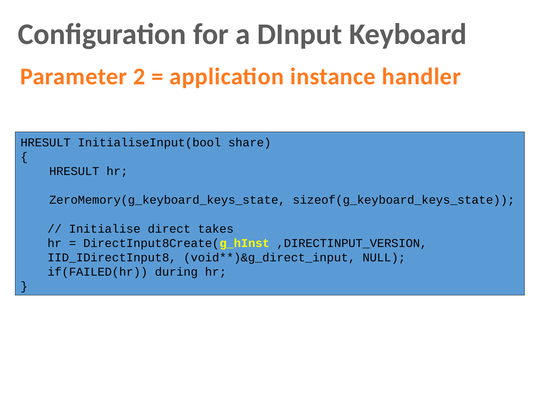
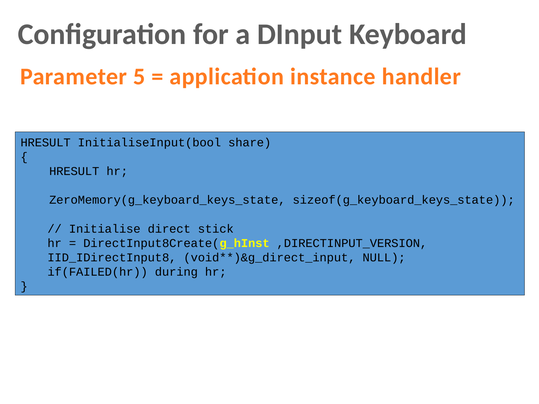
2: 2 -> 5 (139, 77)
takes: takes -> stick (216, 229)
